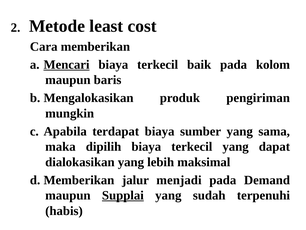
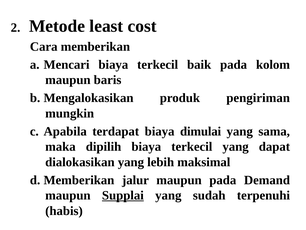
Mencari underline: present -> none (67, 64)
sumber: sumber -> dimulai (201, 131)
jalur menjadi: menjadi -> maupun (179, 180)
